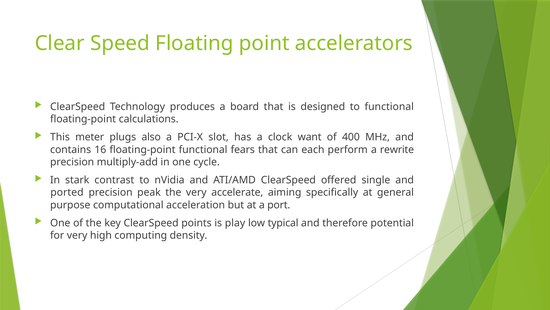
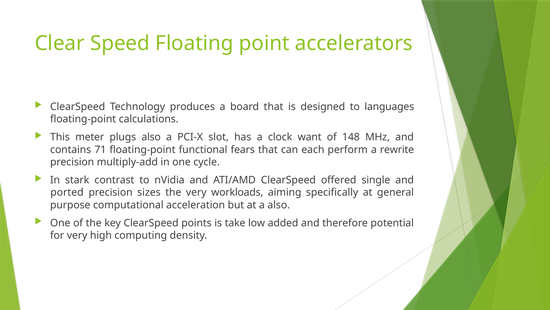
to functional: functional -> languages (389, 106)
400: 400 -> 148 (351, 137)
16: 16 -> 71 (100, 149)
peak: peak -> sizes (149, 192)
accelerate: accelerate -> workloads (237, 192)
a port: port -> also (279, 205)
play: play -> take (235, 223)
typical: typical -> added (283, 223)
